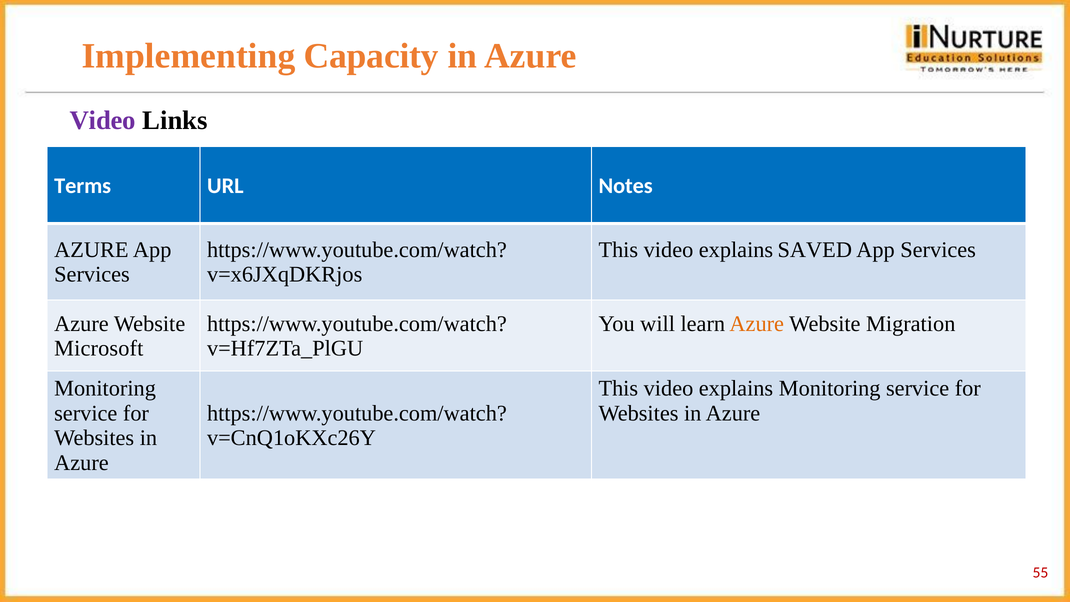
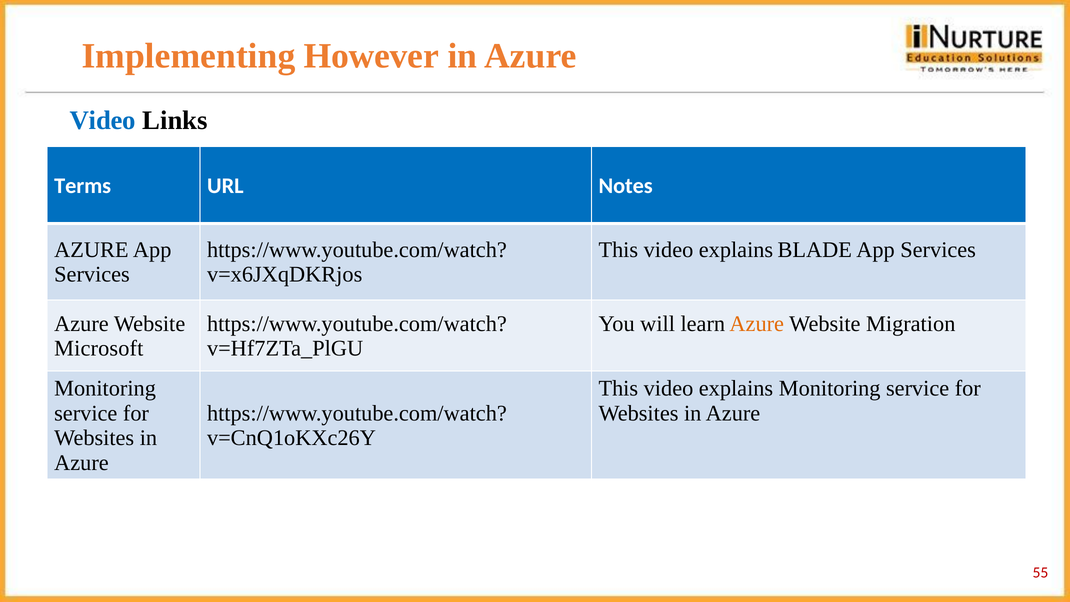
Capacity: Capacity -> However (371, 56)
Video colour: purple -> blue (103, 120)
SAVED: SAVED -> BLADE (815, 250)
